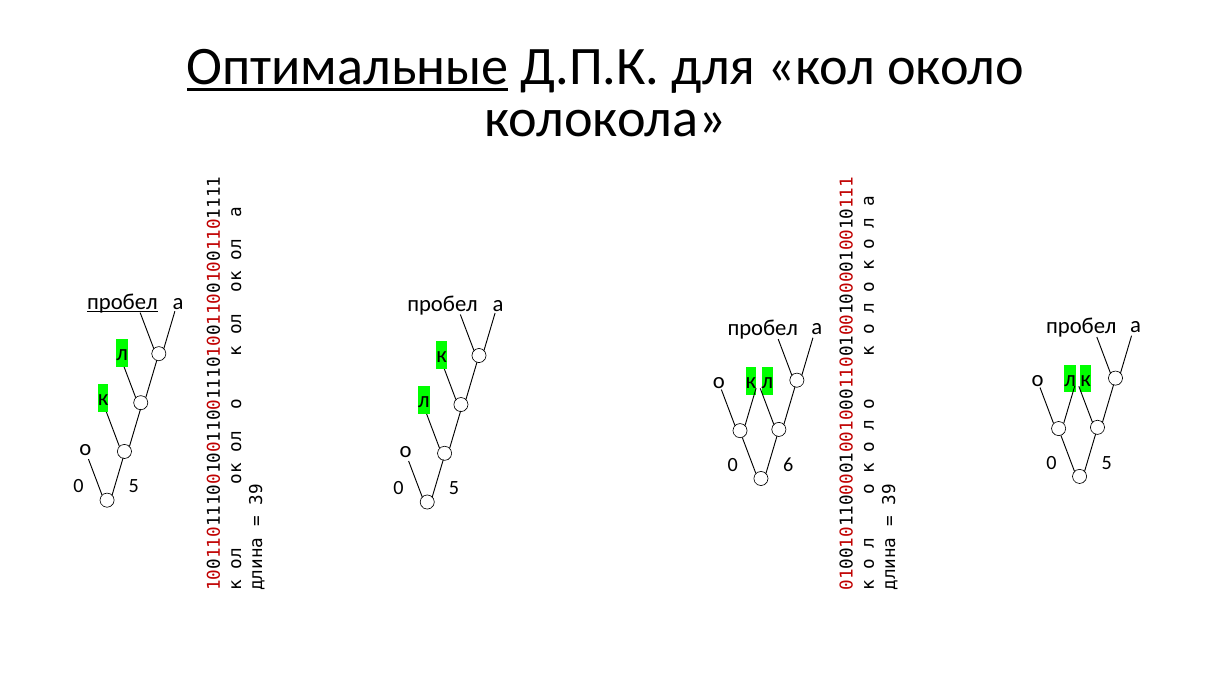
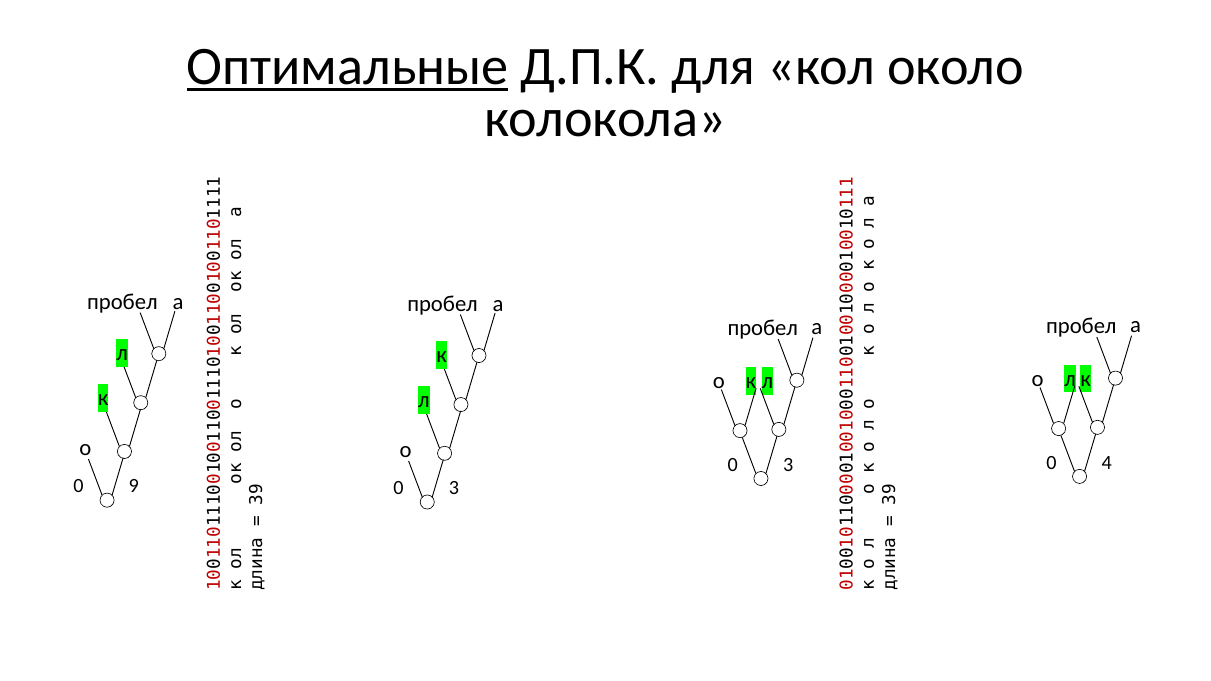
пробел underline: present -> none (122, 302)
5: 5 -> 4 (1107, 463)
6: 6 -> 3 (788, 465)
5: 5 -> 9 (134, 486)
5: 5 -> 3 (454, 488)
